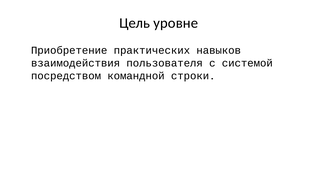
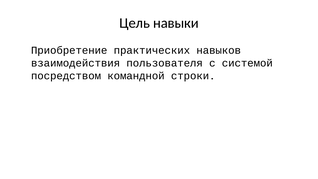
уровне: уровне -> навыки (176, 23)
